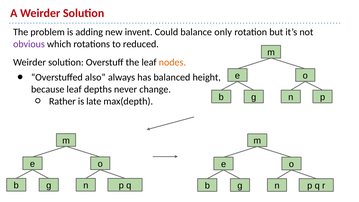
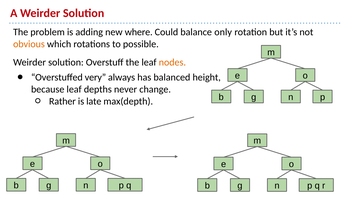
invent: invent -> where (139, 32)
obvious colour: purple -> orange (29, 44)
reduced: reduced -> possible (141, 44)
also: also -> very (95, 77)
